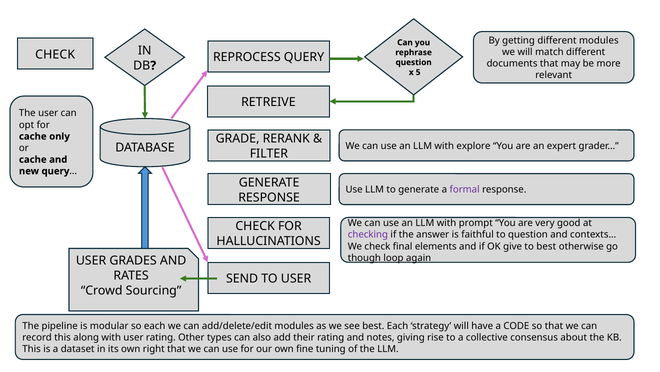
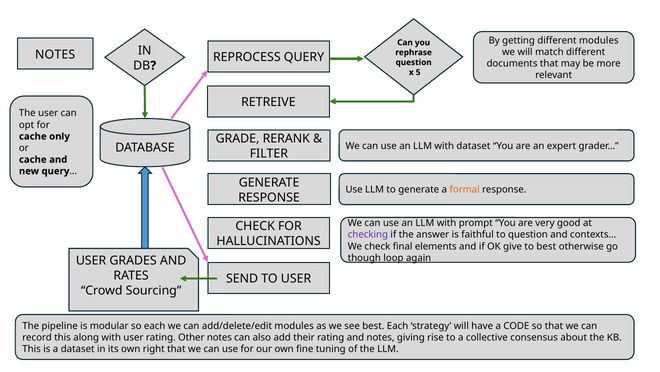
CHECK: CHECK -> NOTES (55, 54)
with explore: explore -> dataset (473, 146)
formal colour: purple -> orange (465, 189)
Other types: types -> notes (219, 337)
